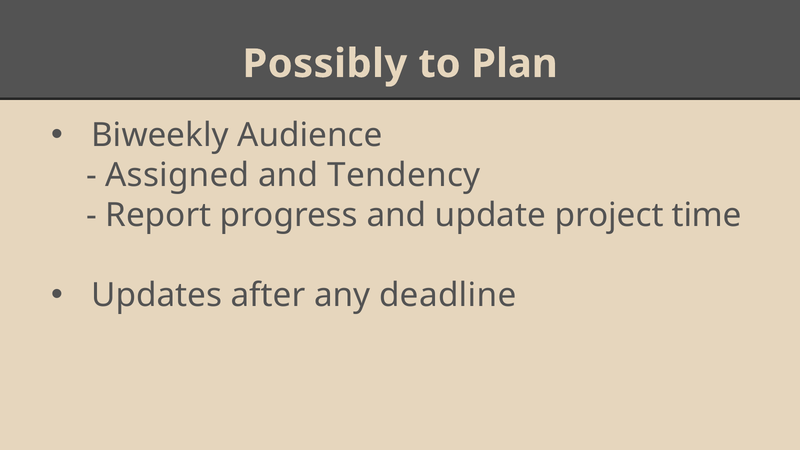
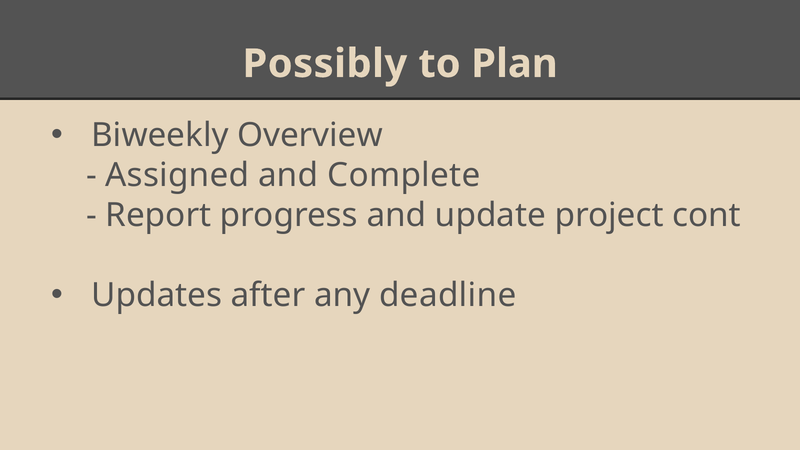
Audience: Audience -> Overview (310, 135)
Tendency: Tendency -> Complete (404, 175)
time: time -> cont (707, 215)
